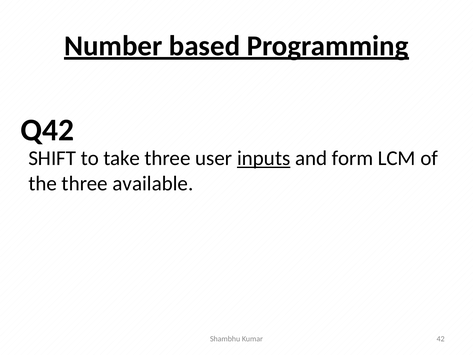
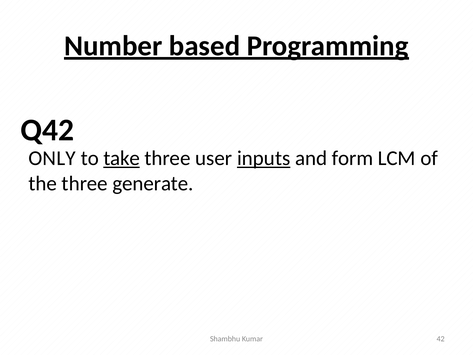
SHIFT: SHIFT -> ONLY (52, 158)
take underline: none -> present (122, 158)
available: available -> generate (153, 183)
